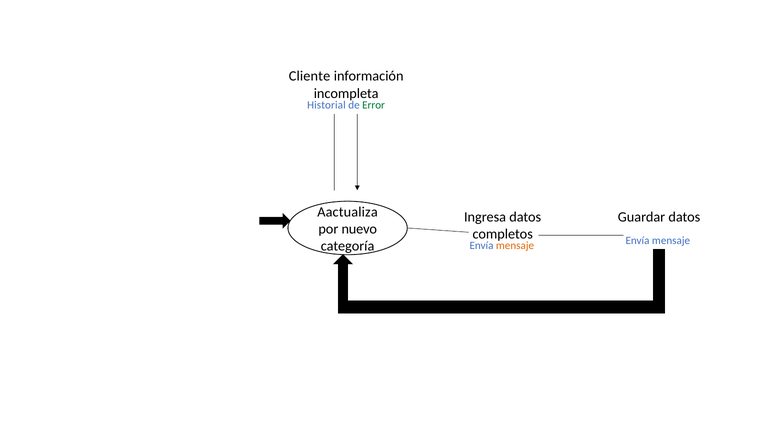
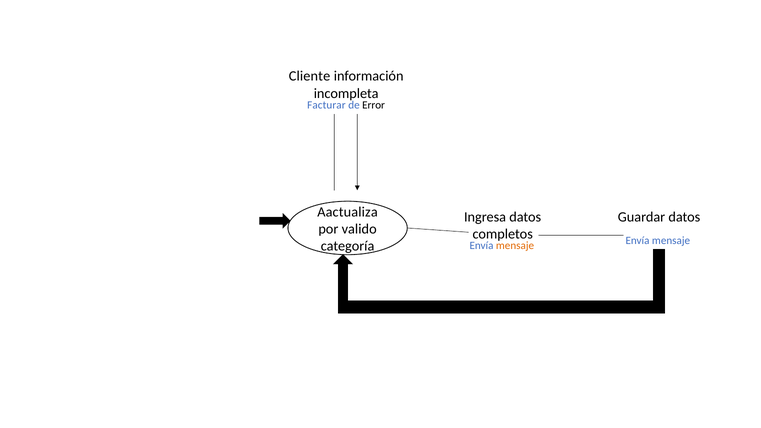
Historial: Historial -> Facturar (326, 105)
Error colour: green -> black (374, 105)
nuevo: nuevo -> valido (359, 229)
